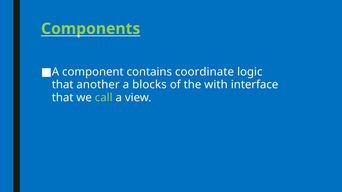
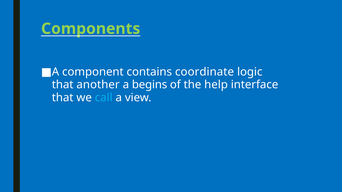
blocks: blocks -> begins (150, 85)
with: with -> help (216, 85)
call colour: light green -> light blue (104, 98)
